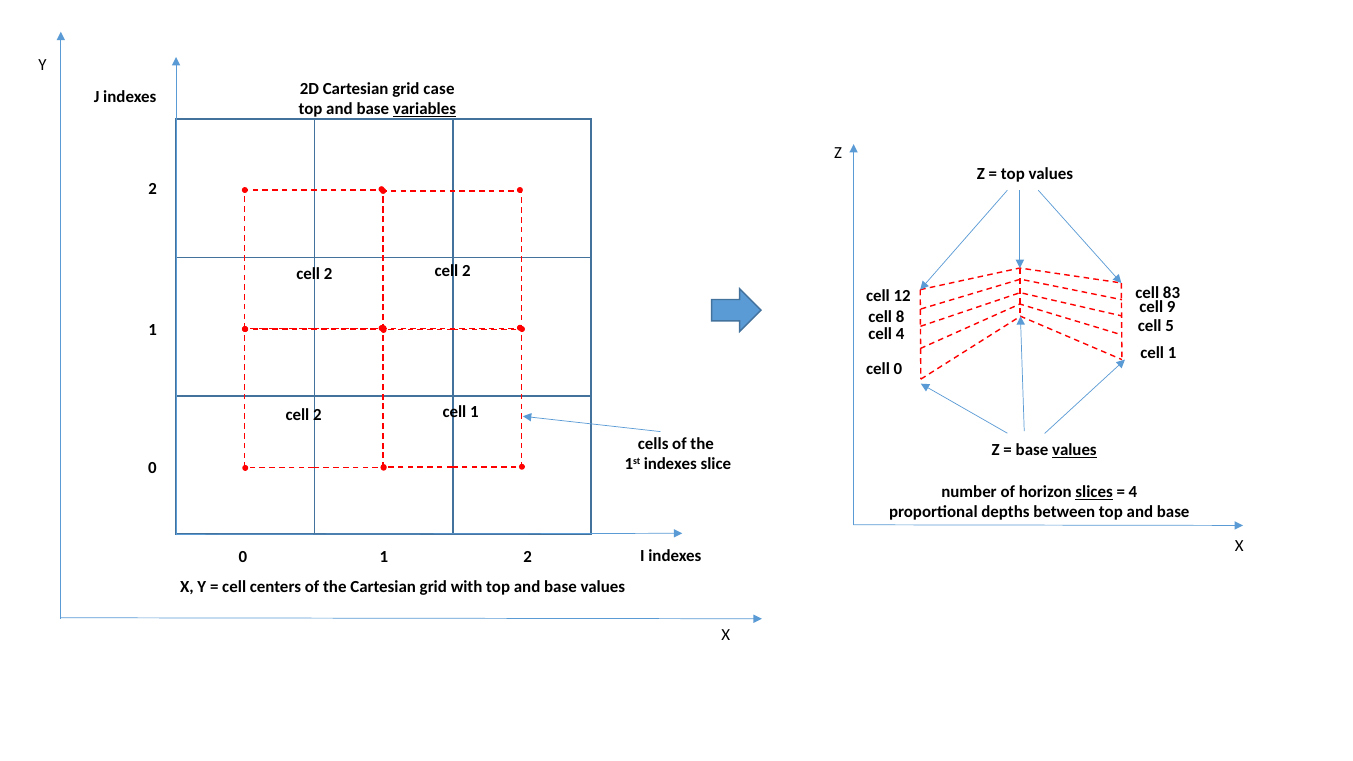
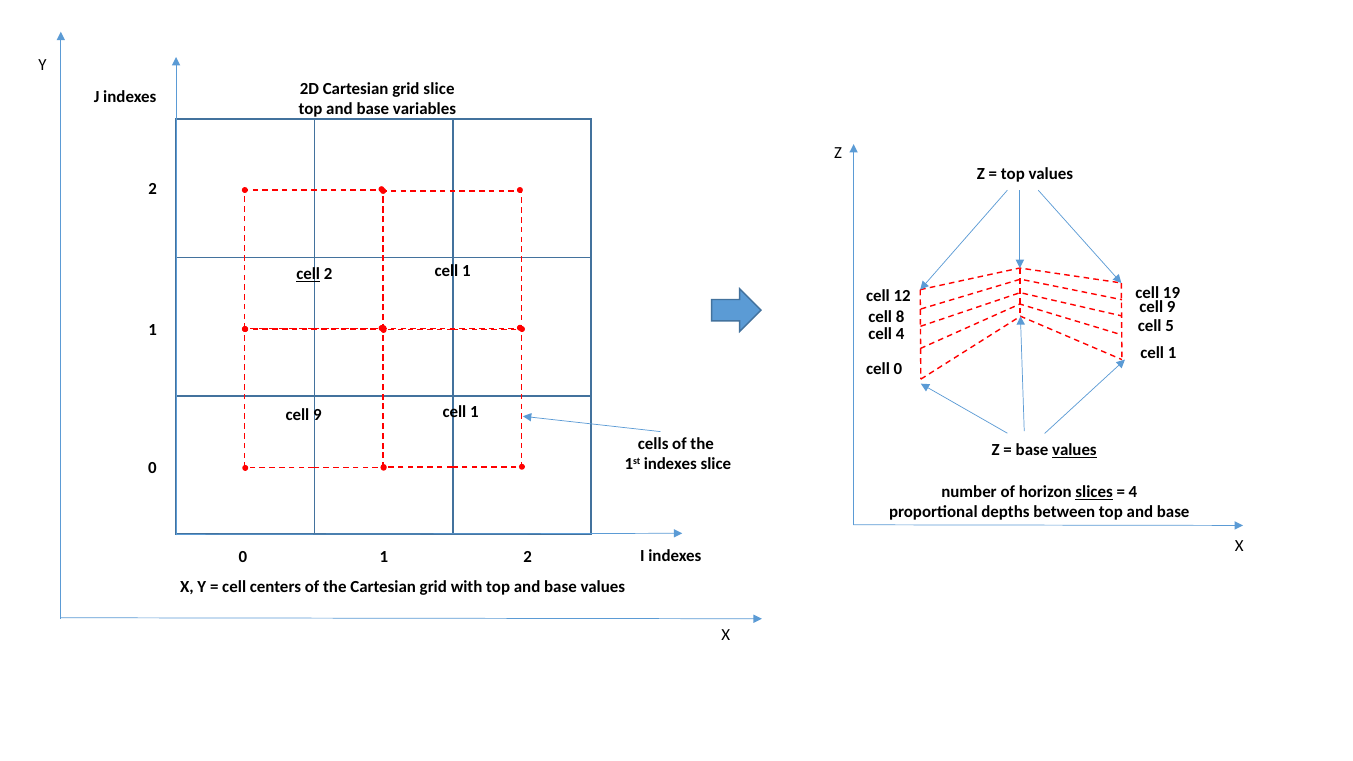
grid case: case -> slice (439, 89)
variables underline: present -> none (424, 109)
cell underline: none -> present (308, 274)
2 cell 2: 2 -> 1 (466, 271)
83: 83 -> 19 (1172, 293)
2: 2 -> 9 (317, 414)
